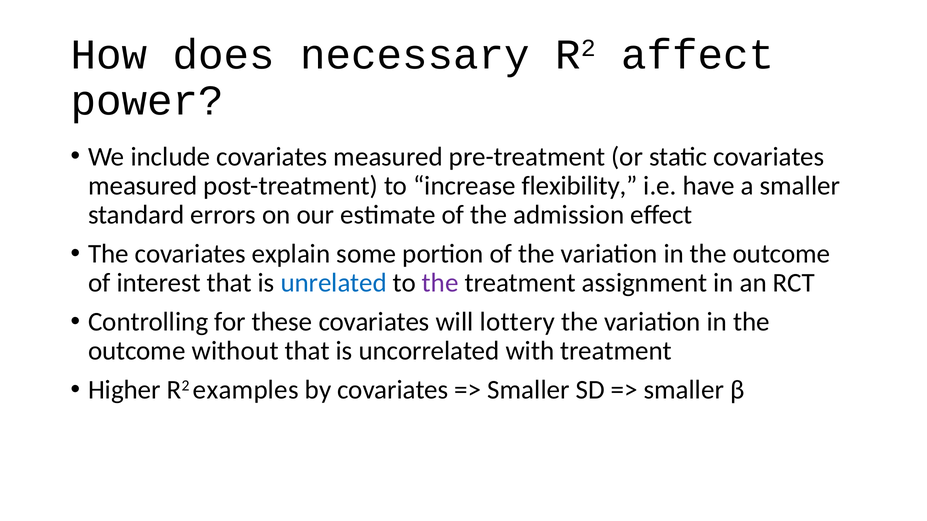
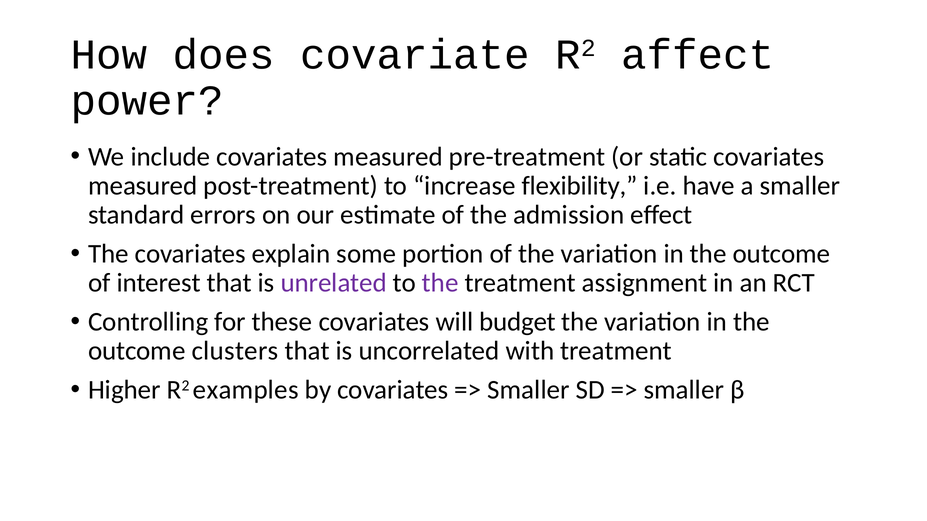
necessary: necessary -> covariate (415, 55)
unrelated colour: blue -> purple (334, 283)
lottery: lottery -> budget (518, 322)
without: without -> clusters (235, 351)
